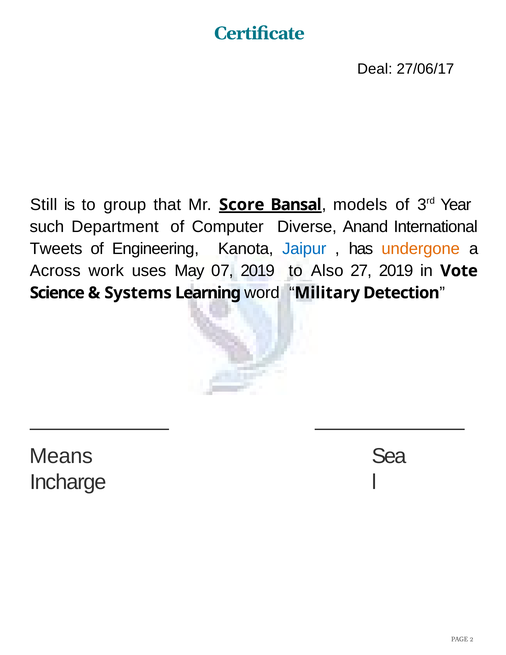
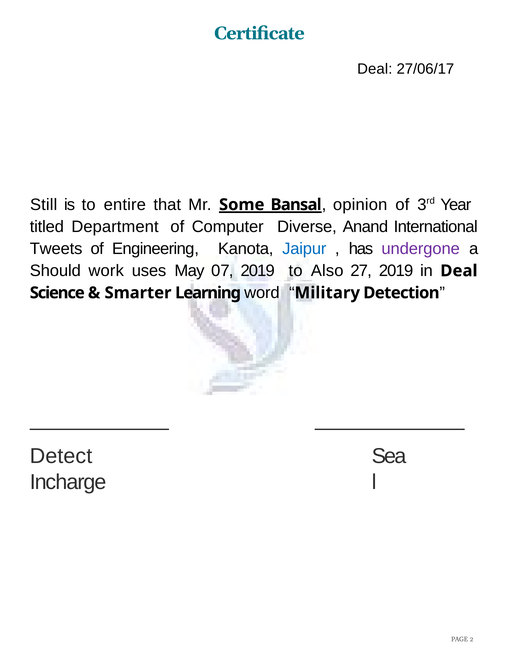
group: group -> entire (125, 205)
Score: Score -> Some (242, 205)
models: models -> opinion (360, 205)
such: such -> titled (47, 227)
undergone colour: orange -> purple (421, 249)
Across: Across -> Should (55, 271)
in Vote: Vote -> Deal (459, 271)
Systems: Systems -> Smarter (138, 293)
Means: Means -> Detect (61, 456)
